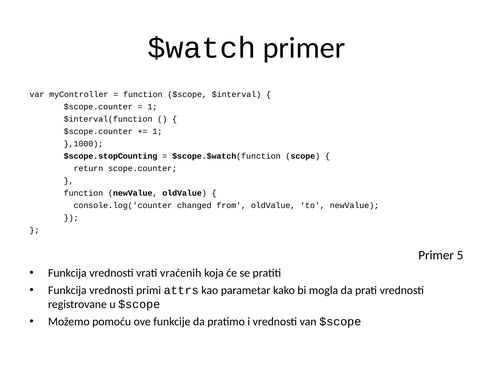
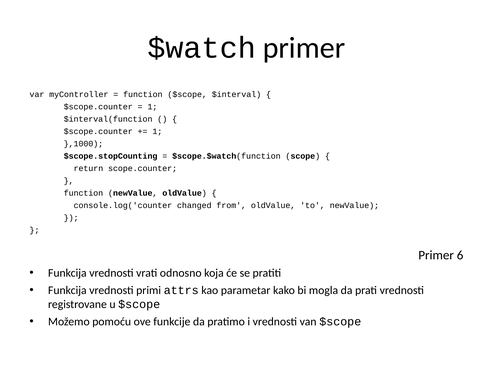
5: 5 -> 6 (460, 255)
vraćenih: vraćenih -> odnosno (181, 273)
